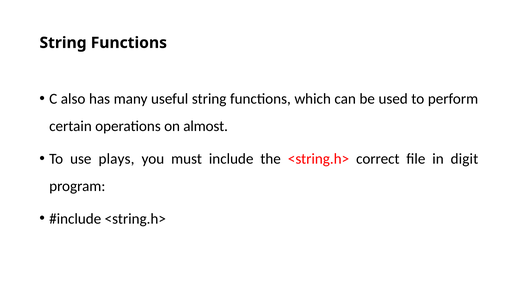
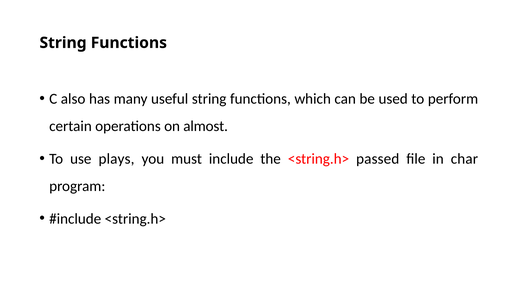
correct: correct -> passed (378, 159)
digit: digit -> char (464, 159)
